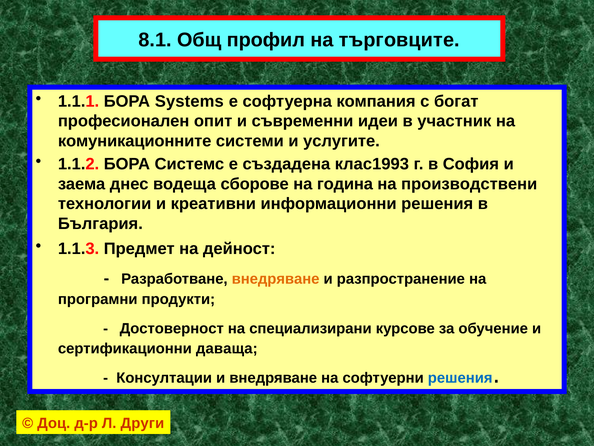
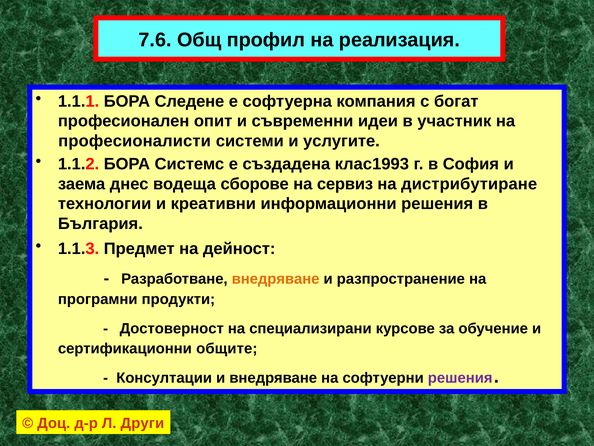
8.1: 8.1 -> 7.6 (155, 40)
търговците: търговците -> реализация (399, 40)
Systems: Systems -> Следене (189, 101)
комуникационните: комуникационните -> професионалисти (135, 141)
година: година -> сервиз (345, 184)
производствени: производствени -> дистрибутиране (469, 184)
даваща: даваща -> общите (227, 348)
решения colour: blue -> purple (460, 378)
